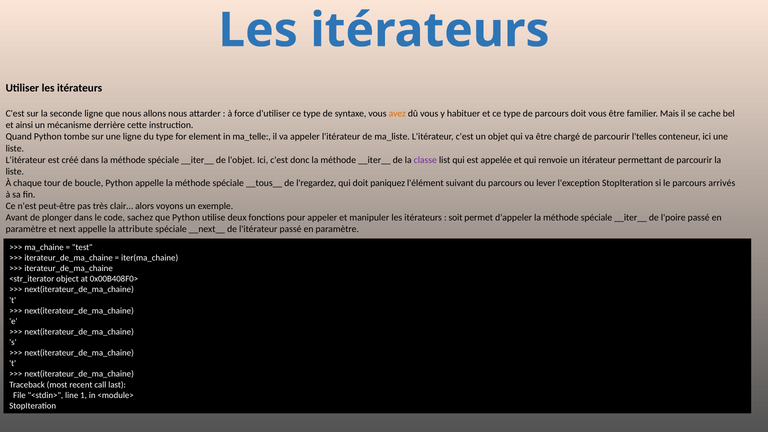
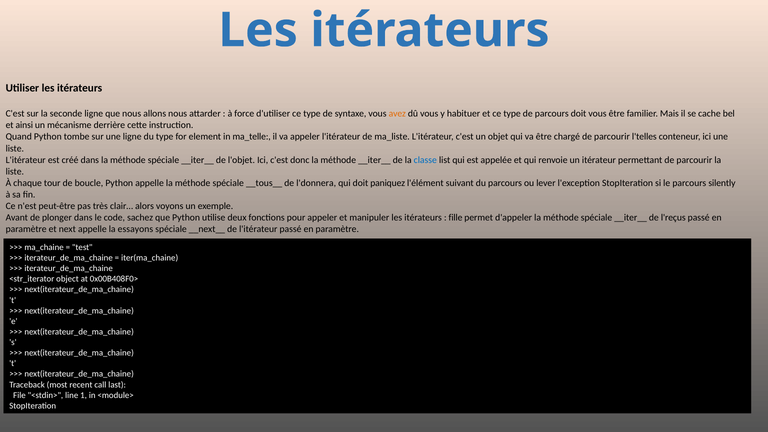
classe colour: purple -> blue (425, 160)
l'regardez: l'regardez -> l'donnera (316, 183)
arrivés: arrivés -> silently (722, 183)
soit: soit -> fille (456, 217)
l'poire: l'poire -> l'reçus (673, 217)
attribute: attribute -> essayons (135, 229)
